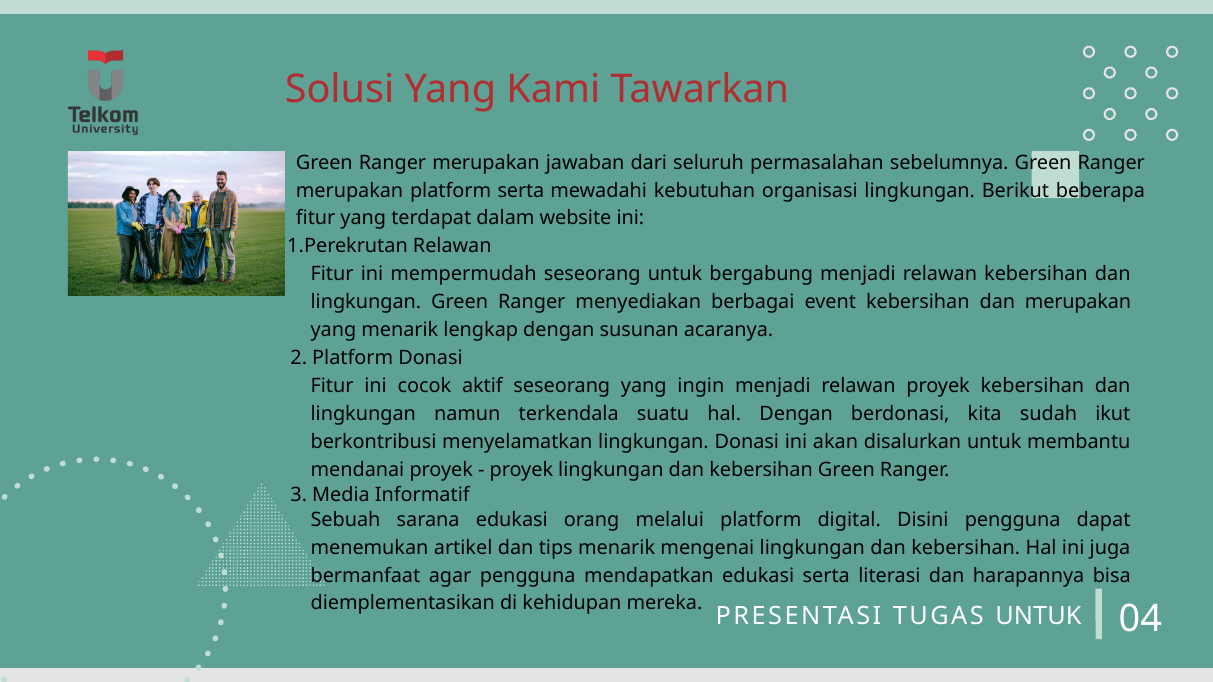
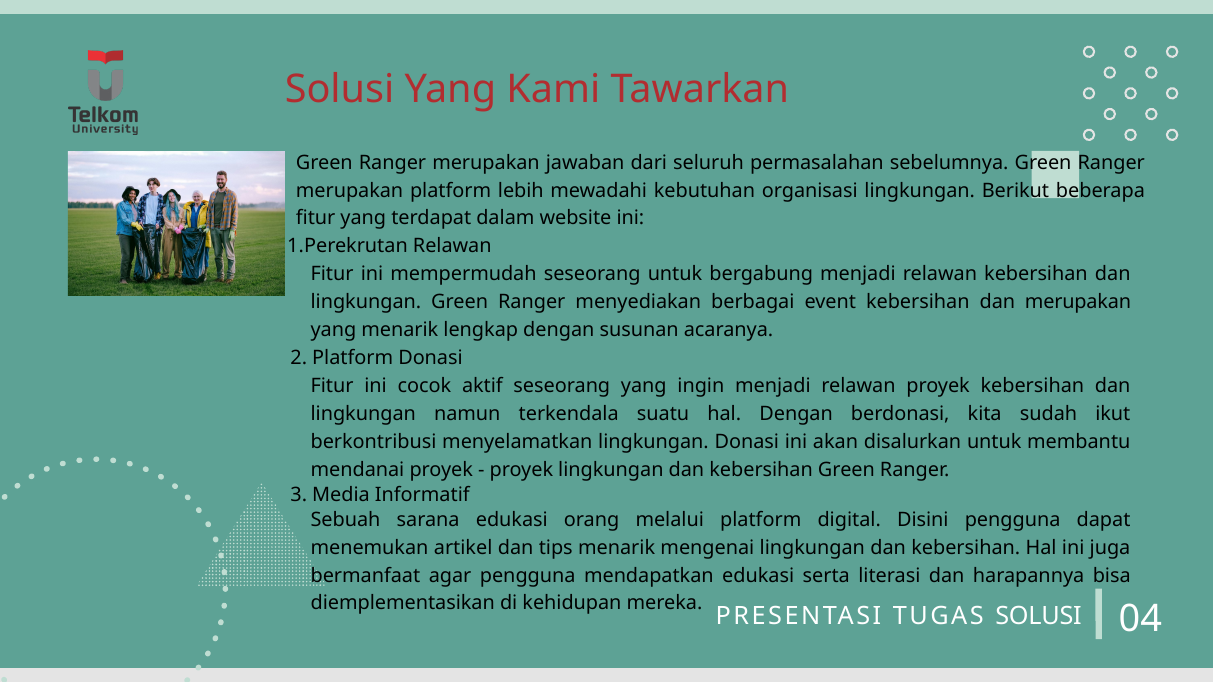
platform serta: serta -> lebih (521, 191)
TUGAS UNTUK: UNTUK -> SOLUSI (1039, 616)
